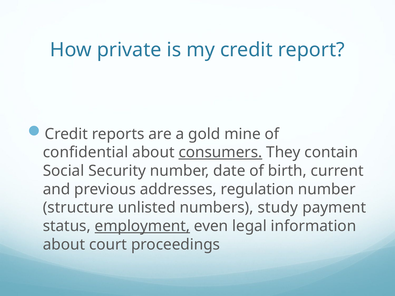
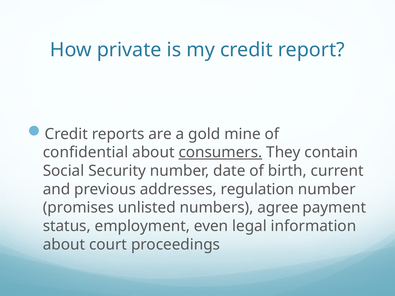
structure: structure -> promises (78, 208)
study: study -> agree (278, 208)
employment underline: present -> none (142, 226)
